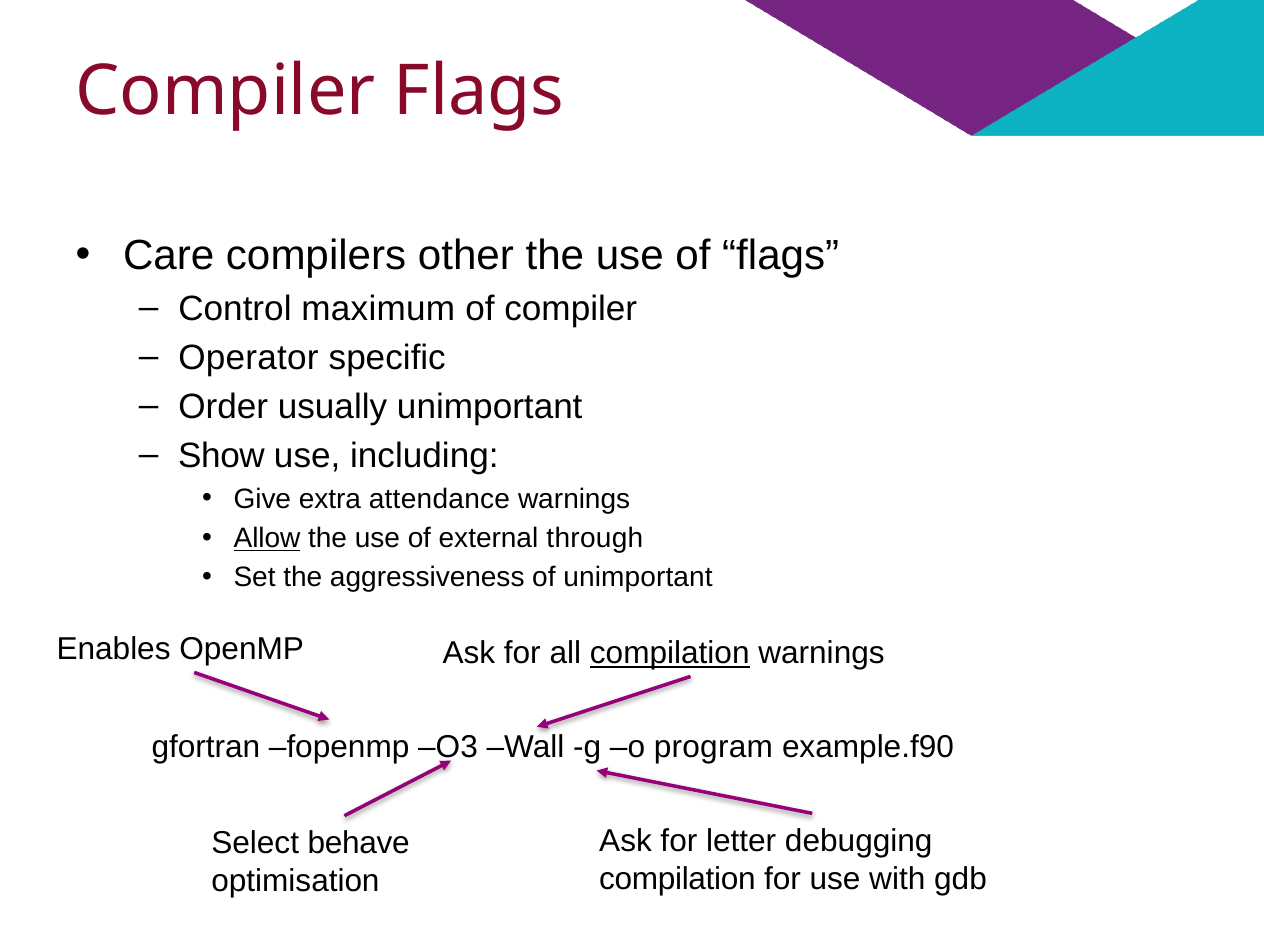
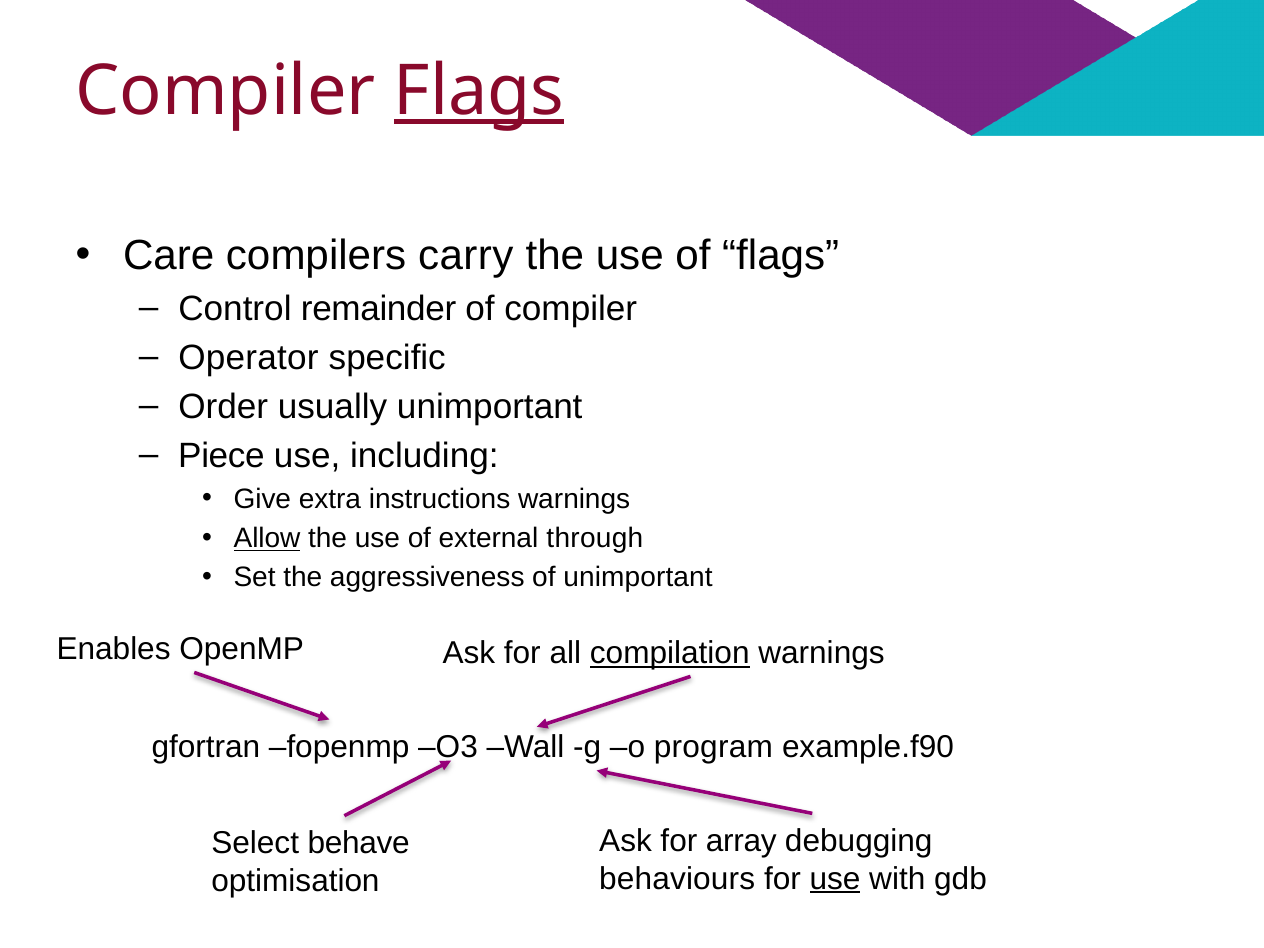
Flags underline: none -> present (479, 91)
other: other -> carry (466, 256)
maximum: maximum -> remainder (379, 309)
Show: Show -> Piece (221, 456)
attendance: attendance -> instructions (440, 499)
letter: letter -> array (741, 841)
compilation: compilation -> behaviours (677, 879)
use underline: none -> present (835, 879)
